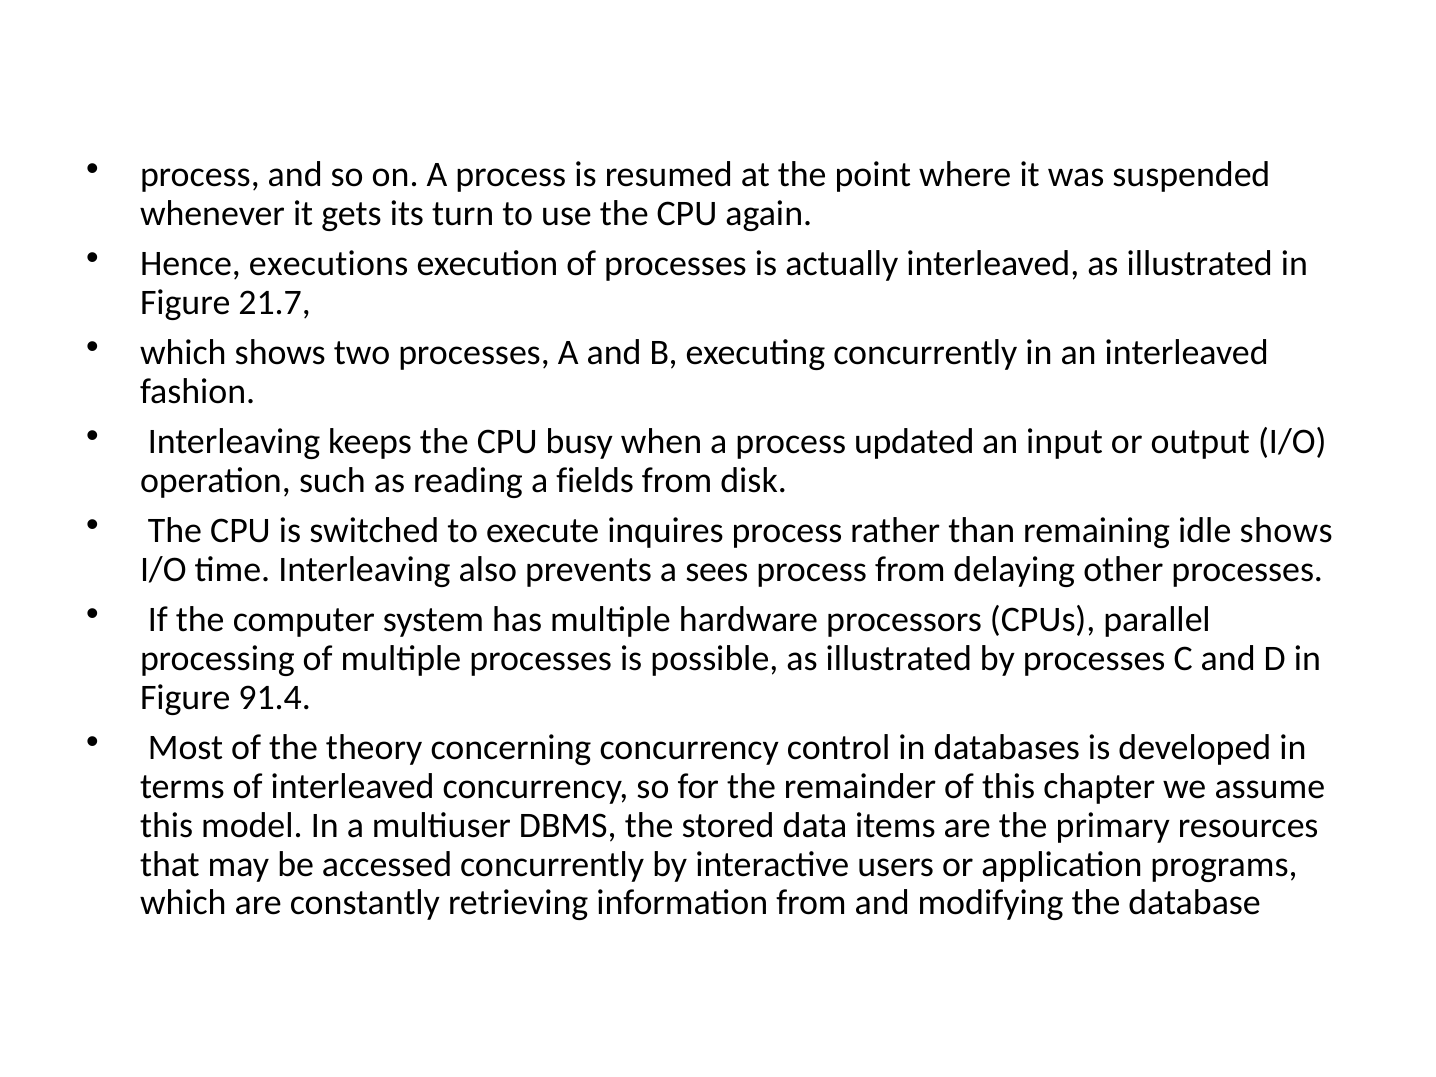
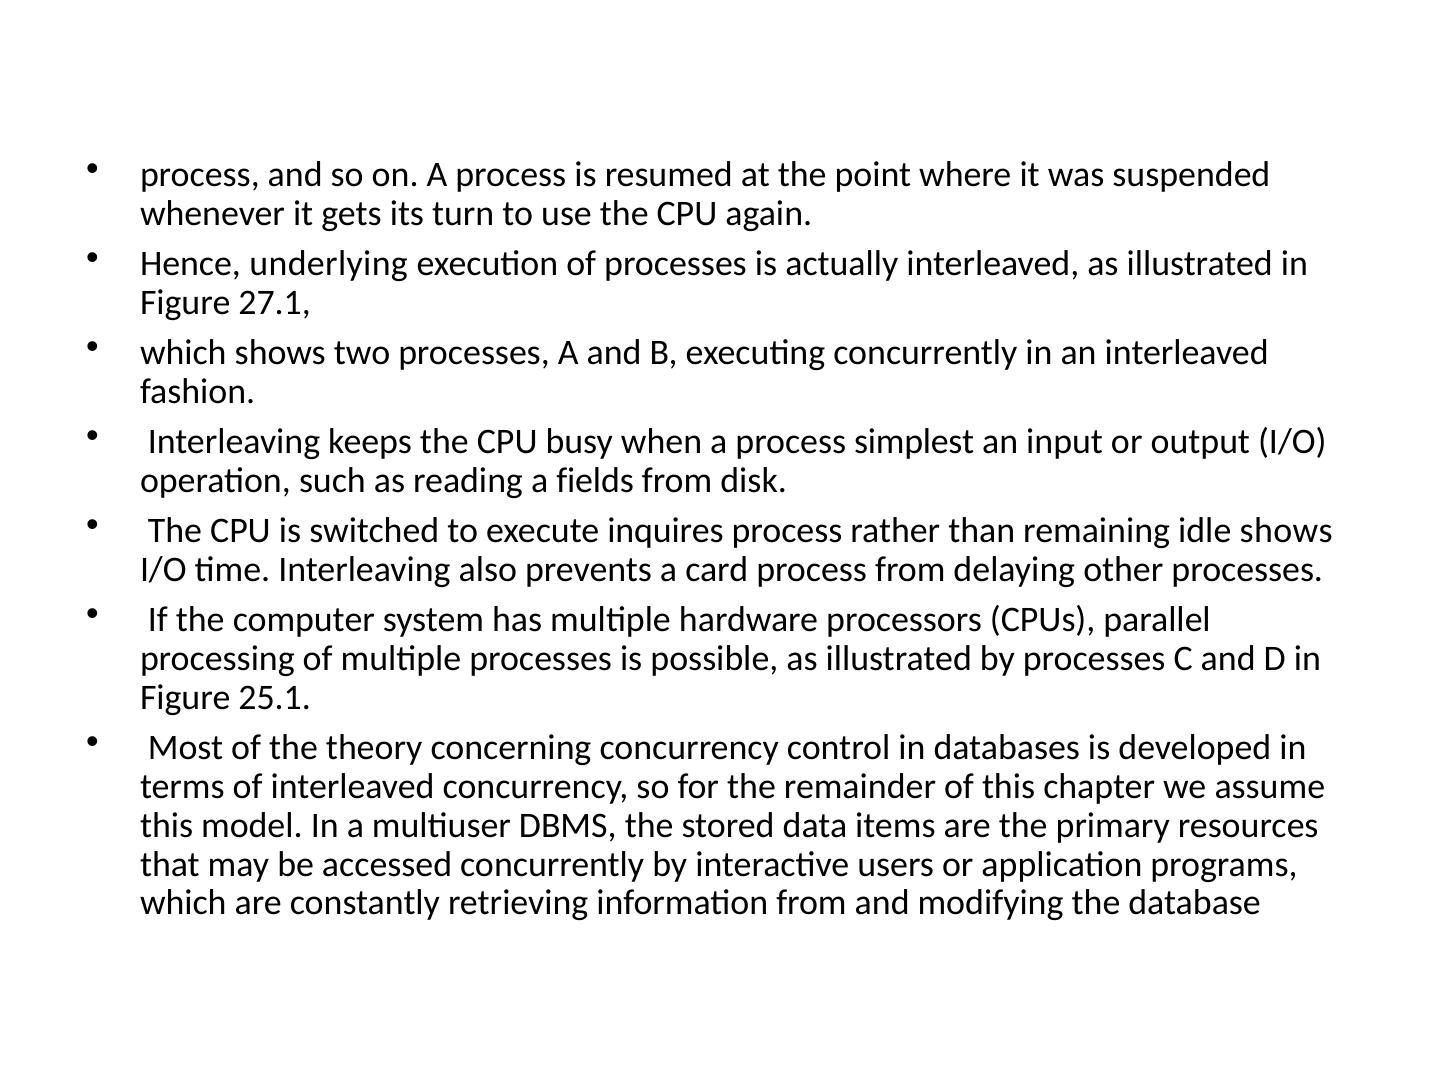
executions: executions -> underlying (329, 264)
21.7: 21.7 -> 27.1 (275, 303)
updated: updated -> simplest (914, 442)
sees: sees -> card (717, 570)
91.4: 91.4 -> 25.1 (275, 698)
